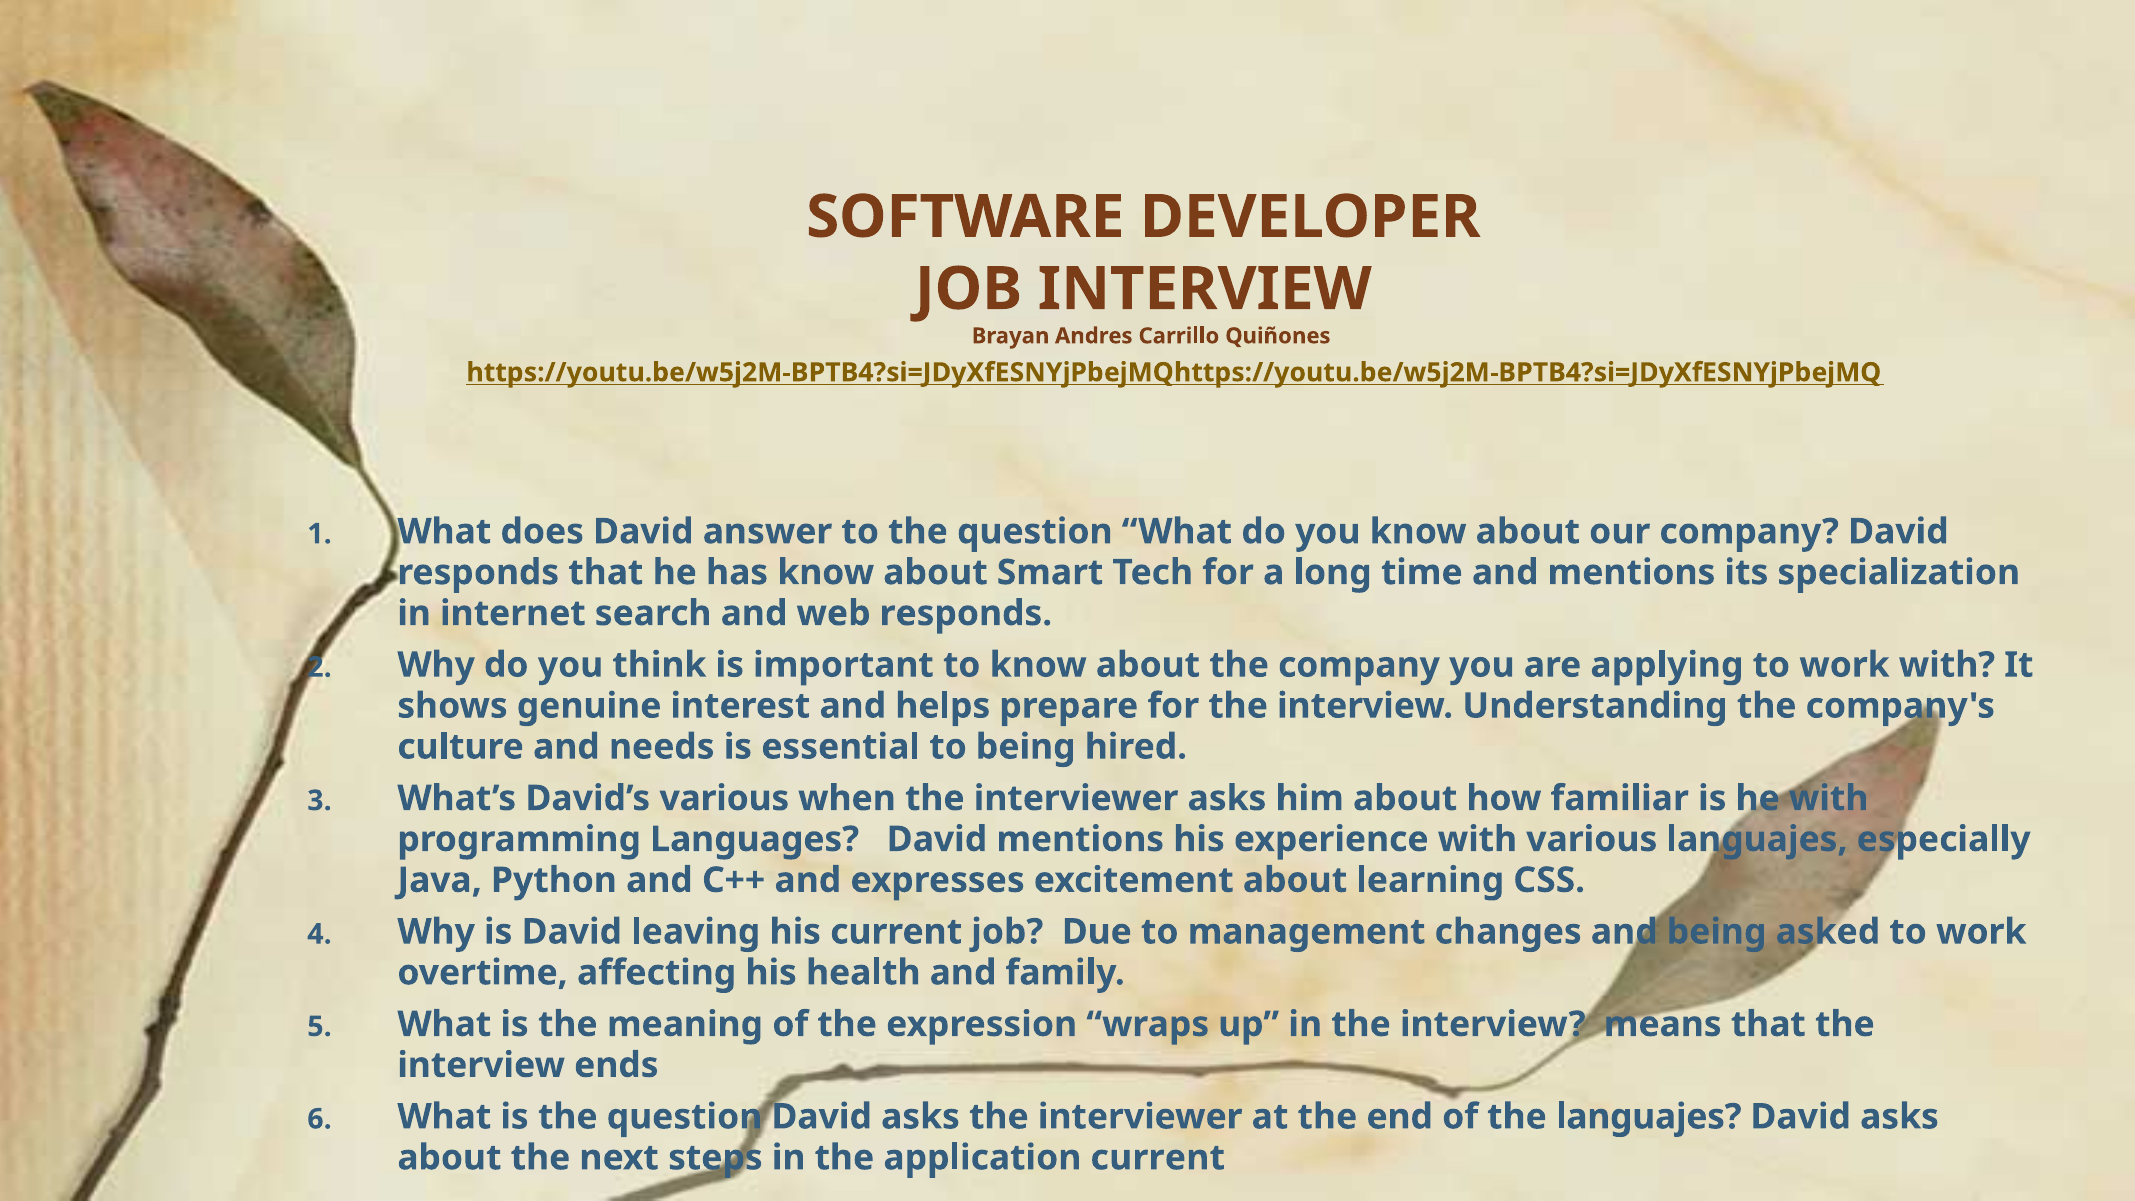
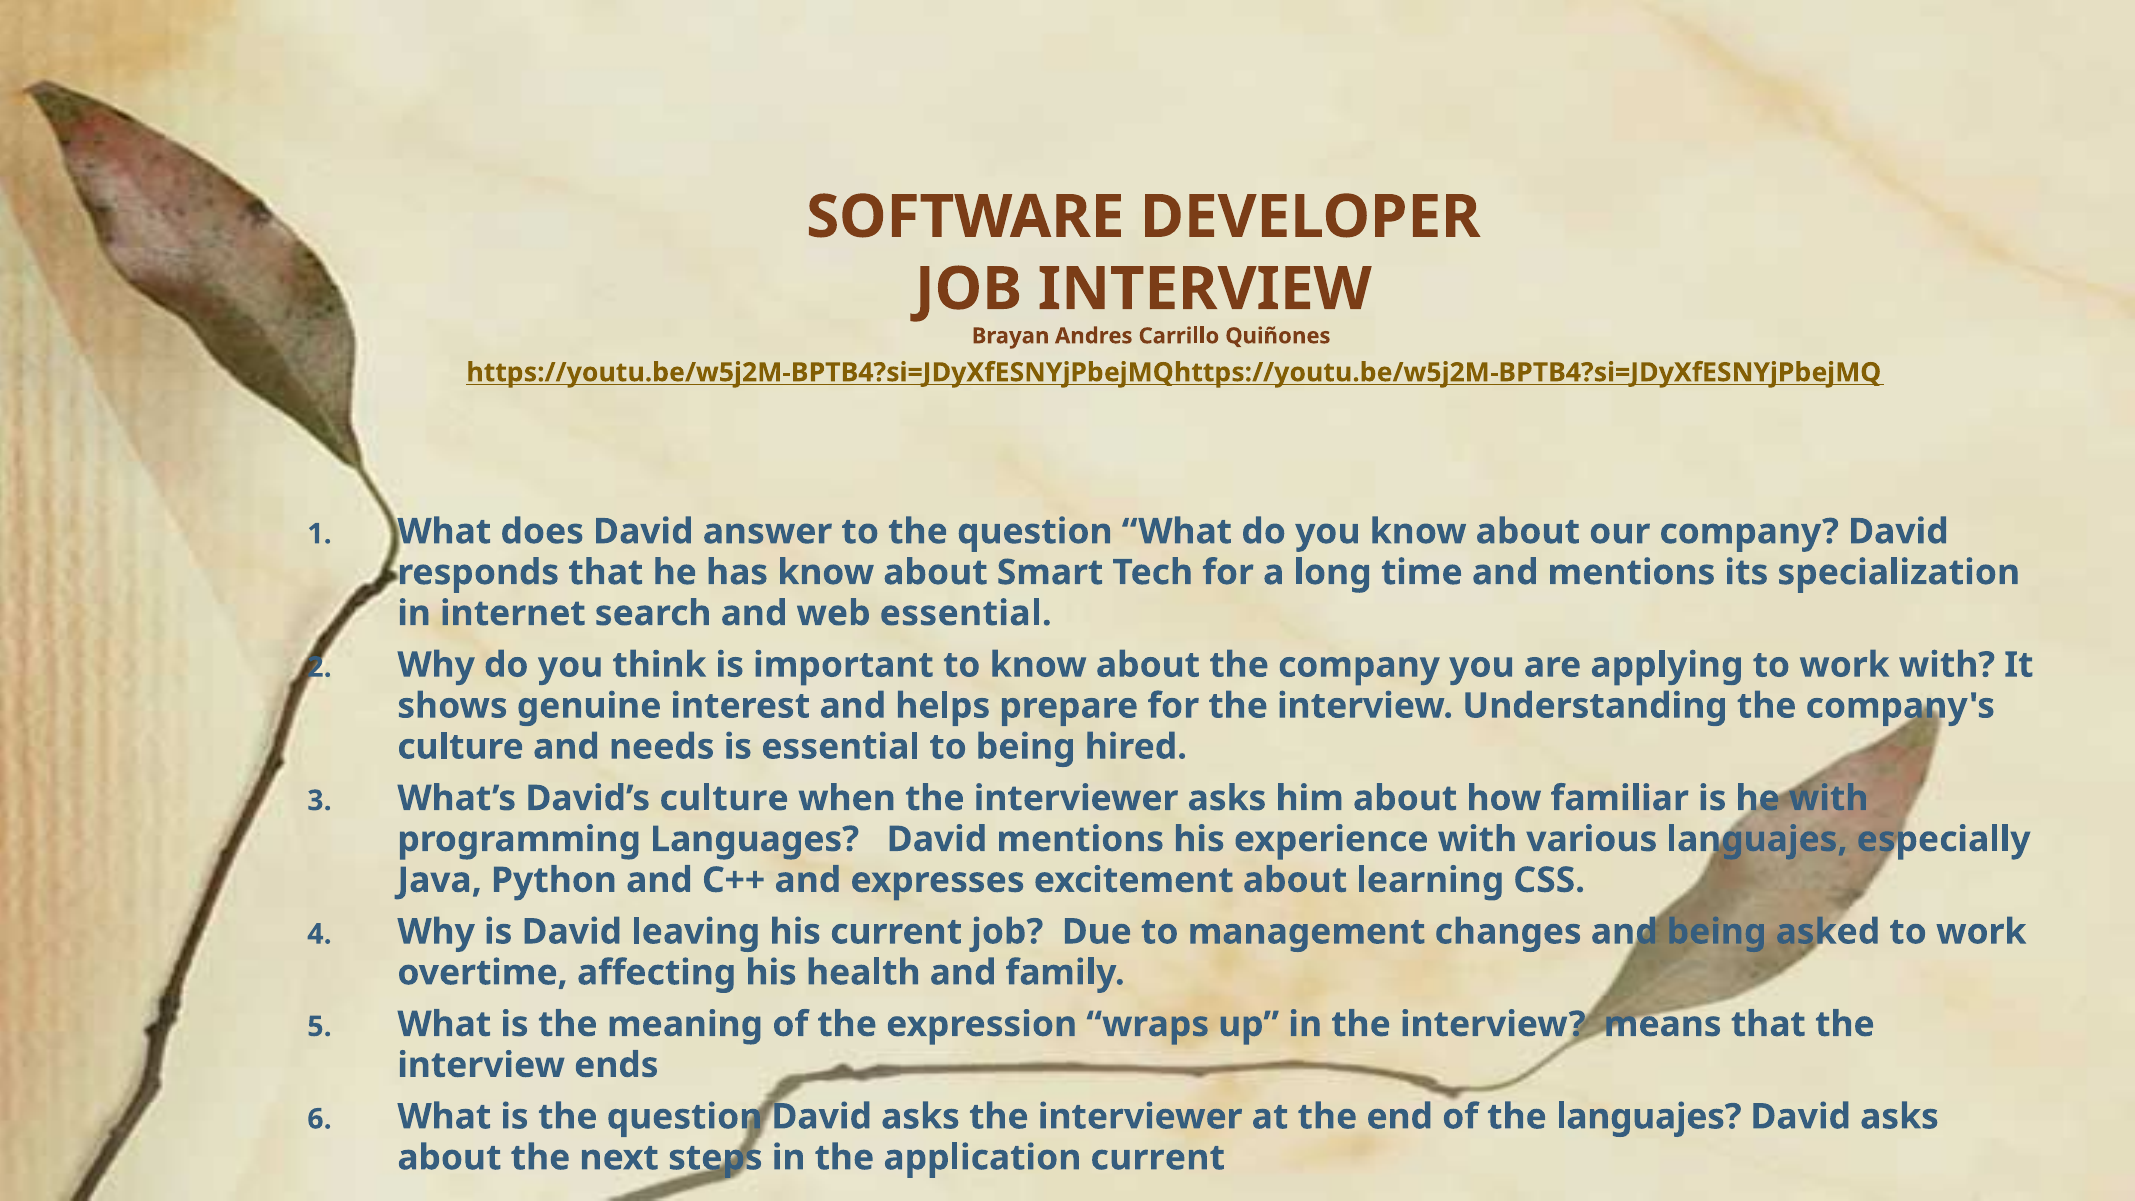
web responds: responds -> essential (966, 613)
David’s various: various -> culture (724, 798)
